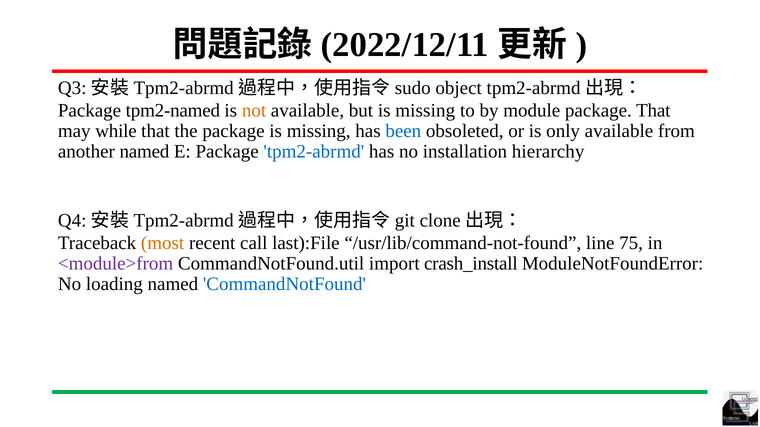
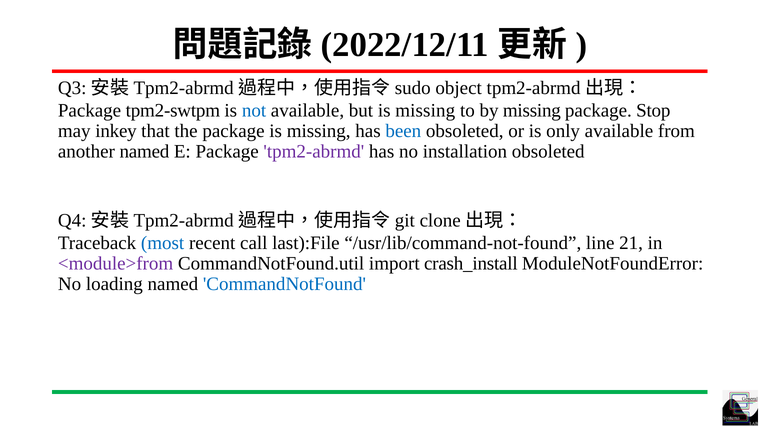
tpm2-named: tpm2-named -> tpm2-swtpm (173, 111)
not colour: orange -> blue (254, 111)
by module: module -> missing (532, 111)
package That: That -> Stop (653, 111)
while: while -> inkey (116, 131)
tpm2-abrmd colour: blue -> purple (314, 152)
installation hierarchy: hierarchy -> obsoleted (548, 152)
most colour: orange -> blue (163, 243)
75: 75 -> 21 (631, 243)
